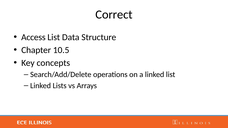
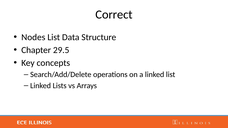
Access: Access -> Nodes (33, 37)
10.5: 10.5 -> 29.5 (61, 50)
